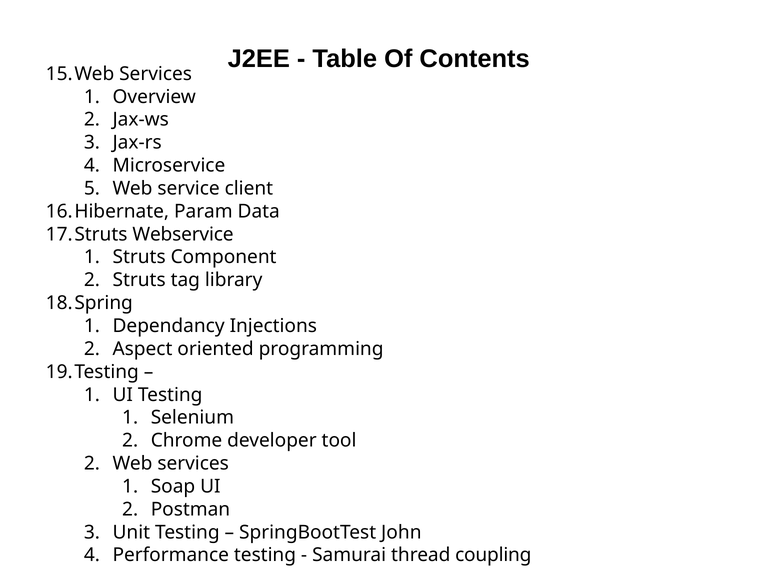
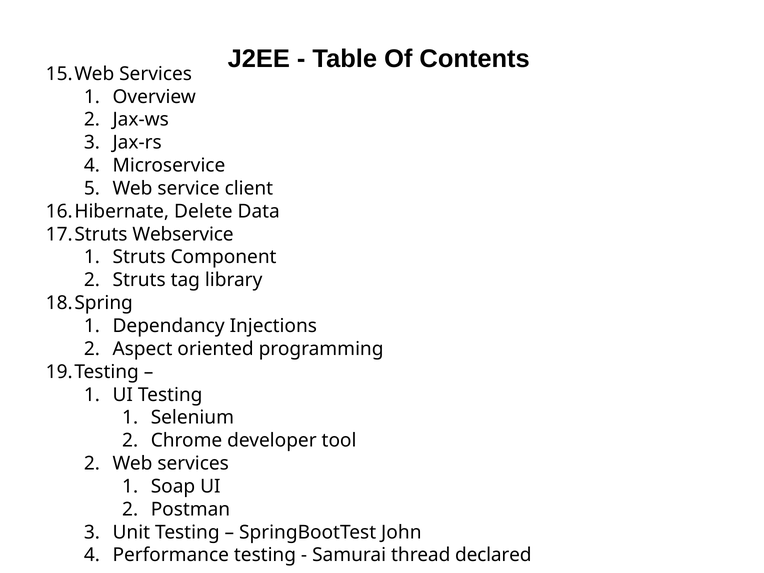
Param: Param -> Delete (203, 211)
coupling: coupling -> declared (493, 555)
